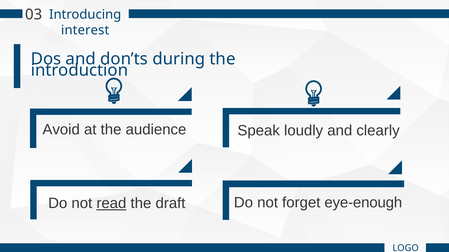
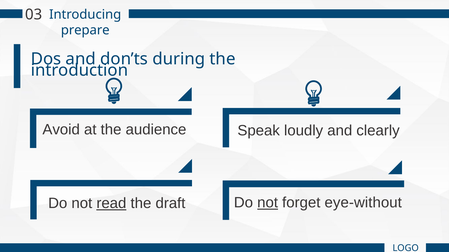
interest: interest -> prepare (85, 30)
not underline: none -> present (268, 203)
eye-enough: eye-enough -> eye-without (363, 203)
